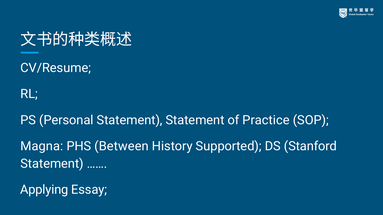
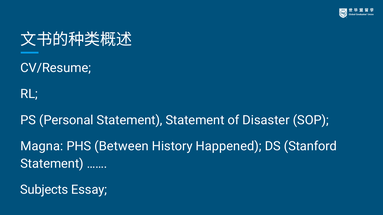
Practice: Practice -> Disaster (266, 120)
Supported: Supported -> Happened (229, 146)
Applying: Applying -> Subjects (44, 190)
